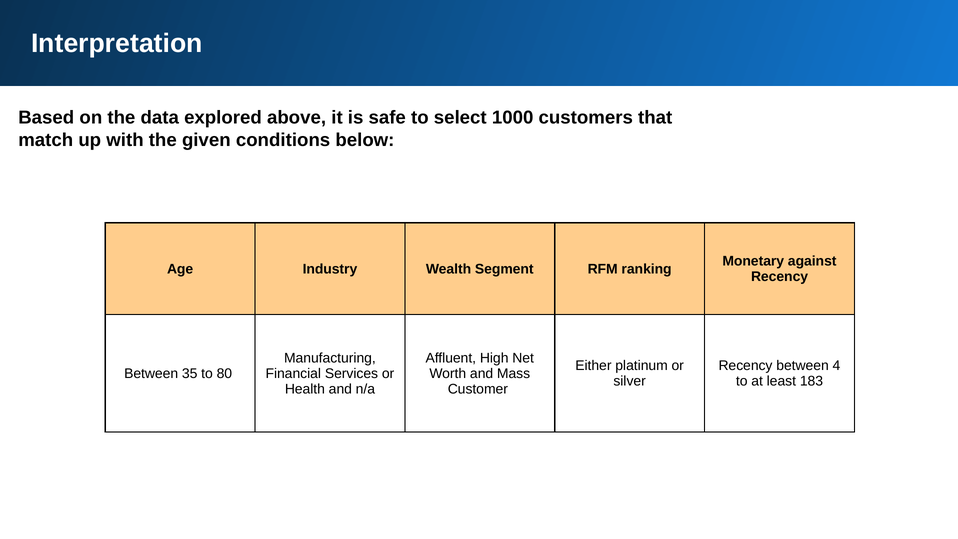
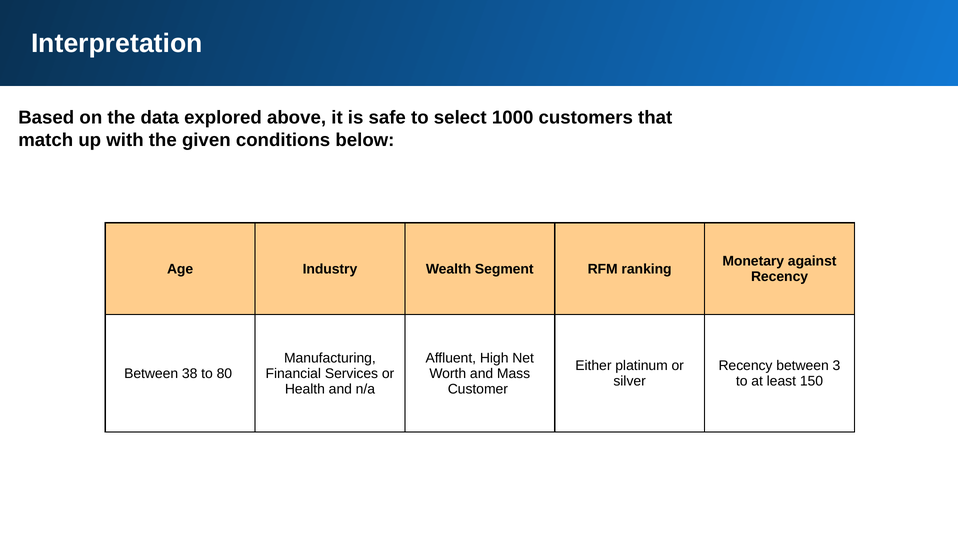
4: 4 -> 3 (836, 366)
35: 35 -> 38 (190, 373)
183: 183 -> 150 (811, 381)
